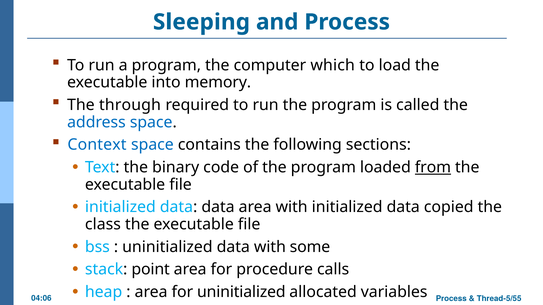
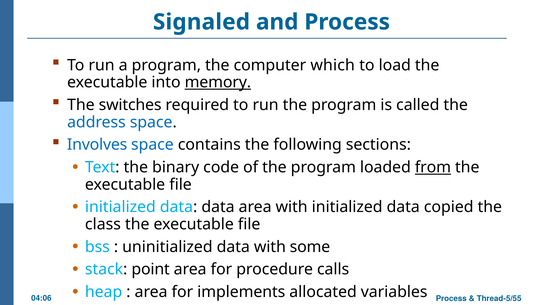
Sleeping: Sleeping -> Signaled (201, 22)
memory underline: none -> present (218, 83)
through: through -> switches (130, 105)
Context: Context -> Involves (97, 145)
for uninitialized: uninitialized -> implements (241, 292)
